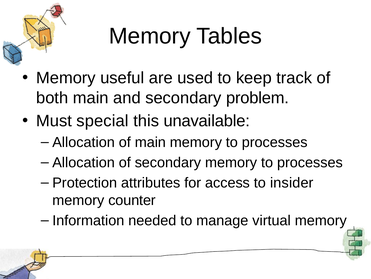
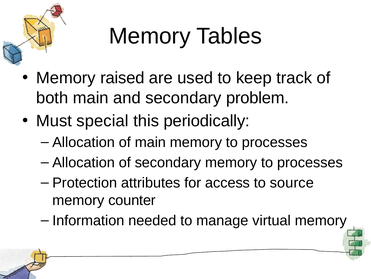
useful: useful -> raised (122, 78)
unavailable: unavailable -> periodically (207, 121)
insider: insider -> source (292, 182)
